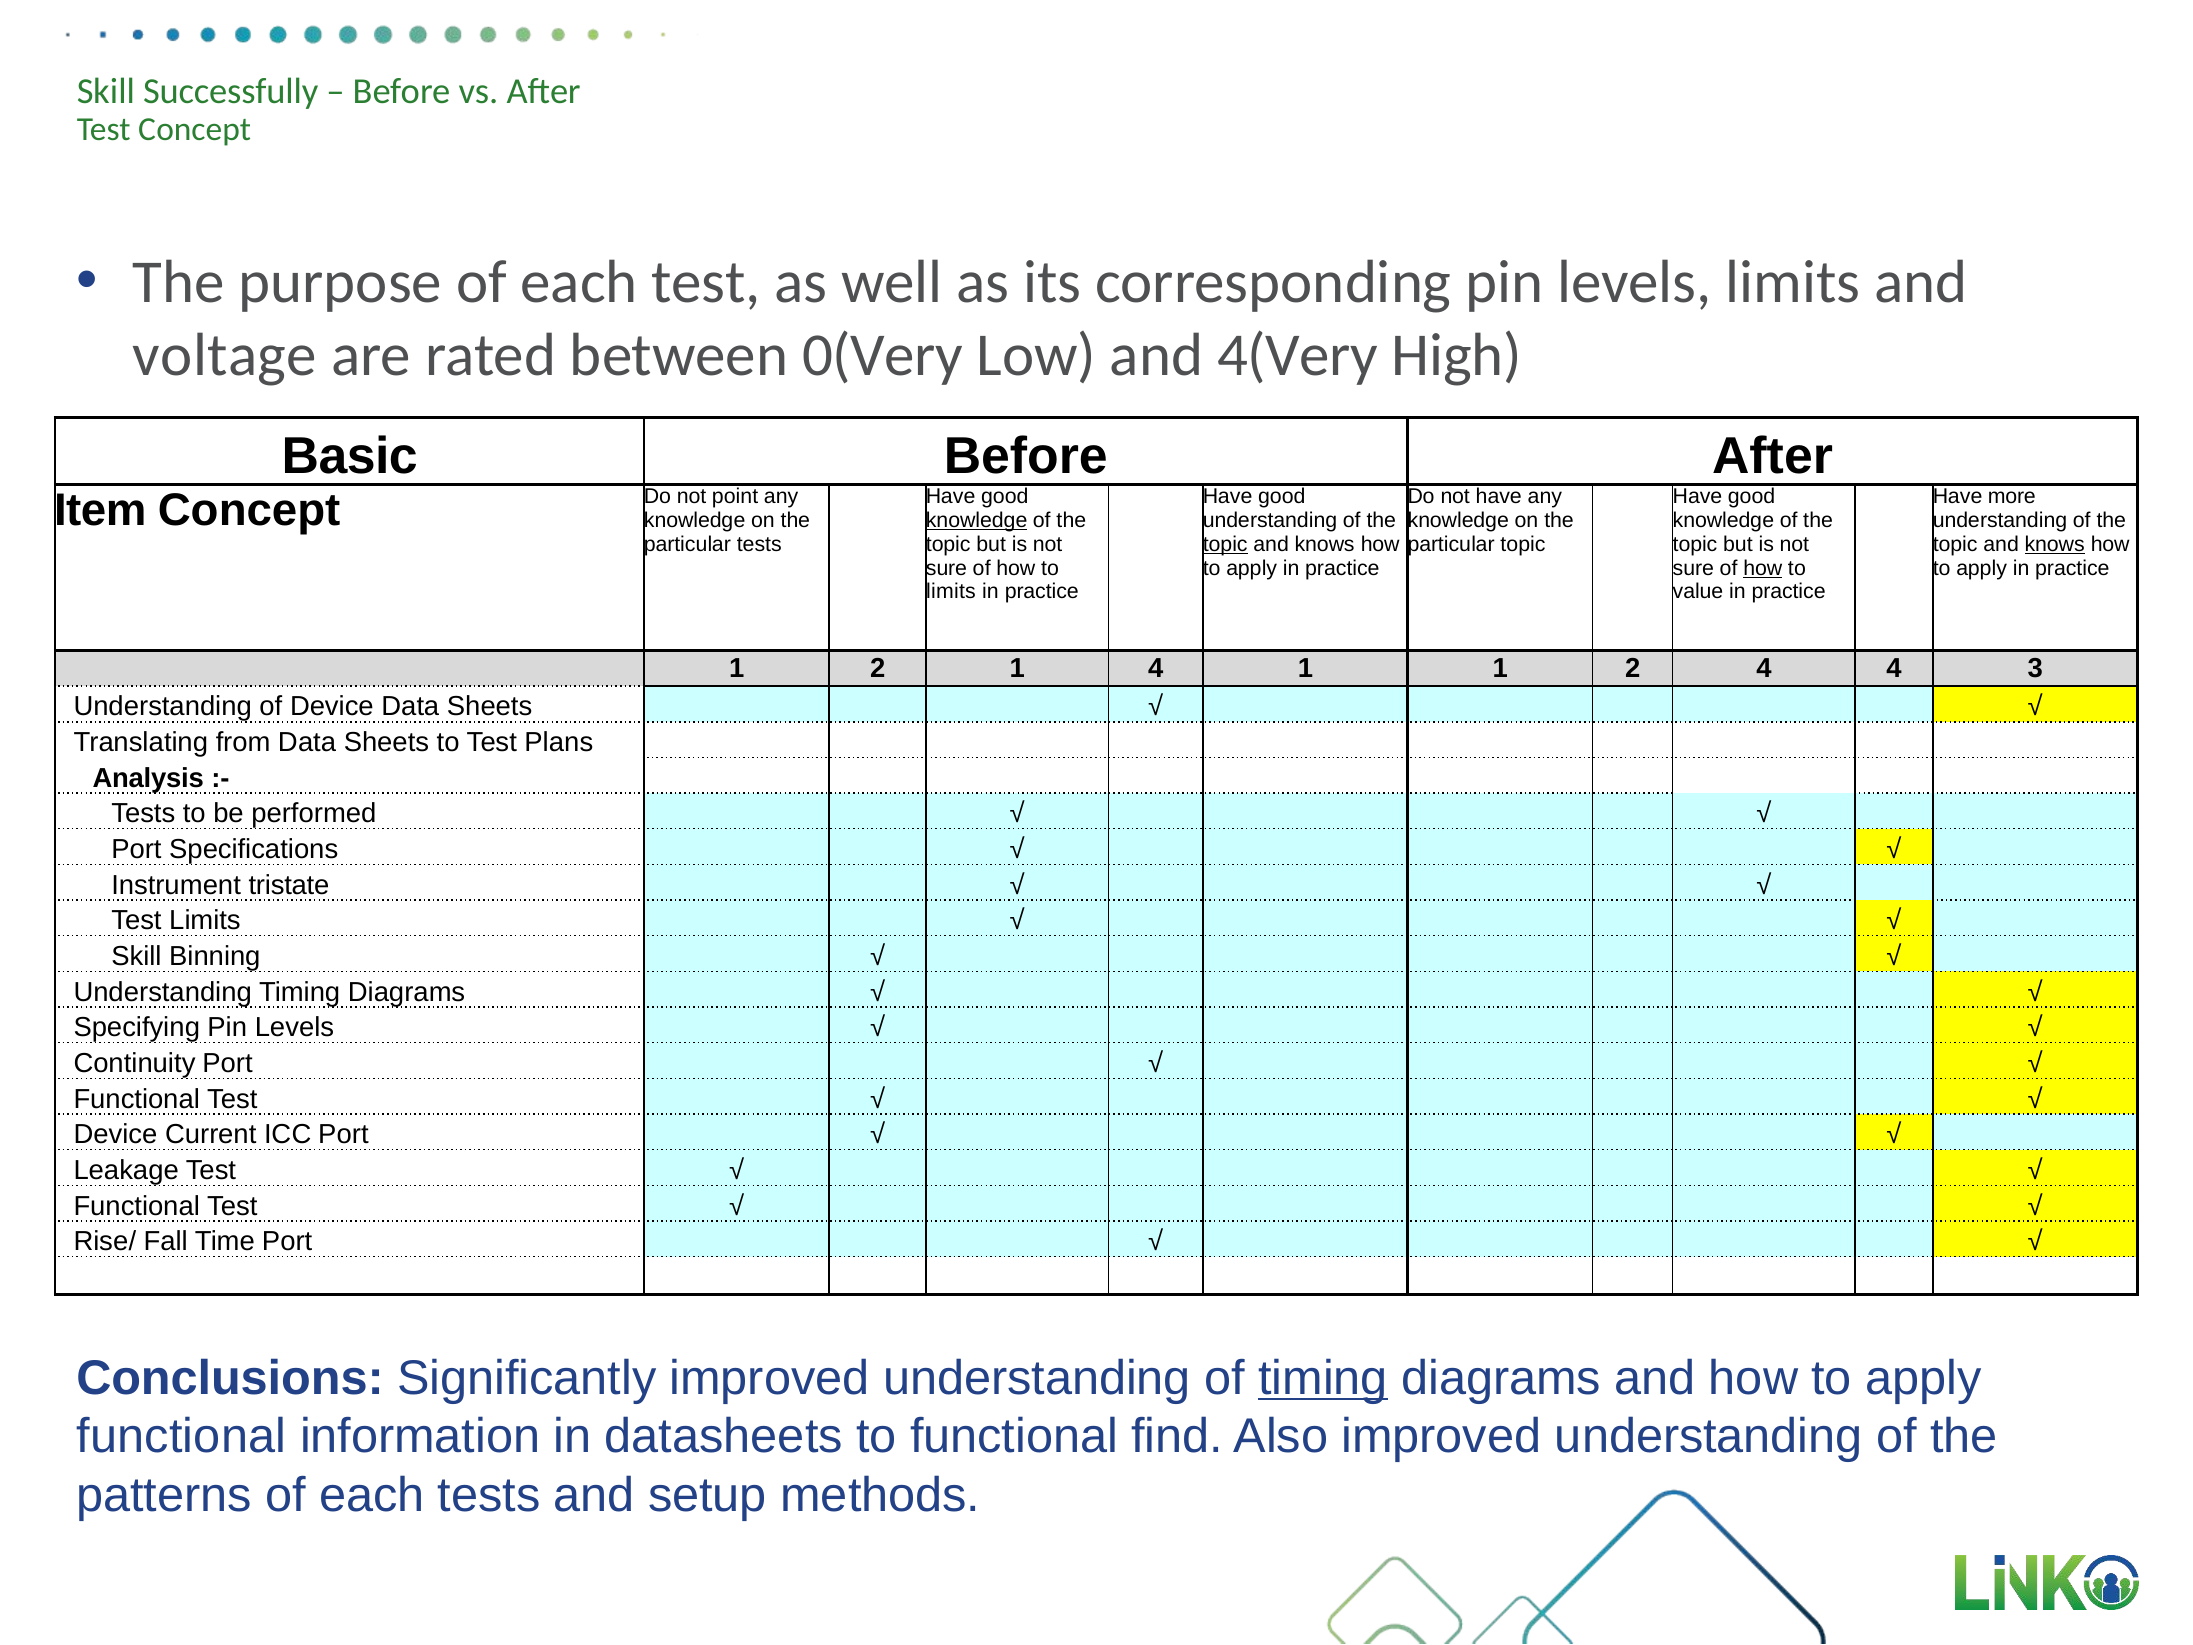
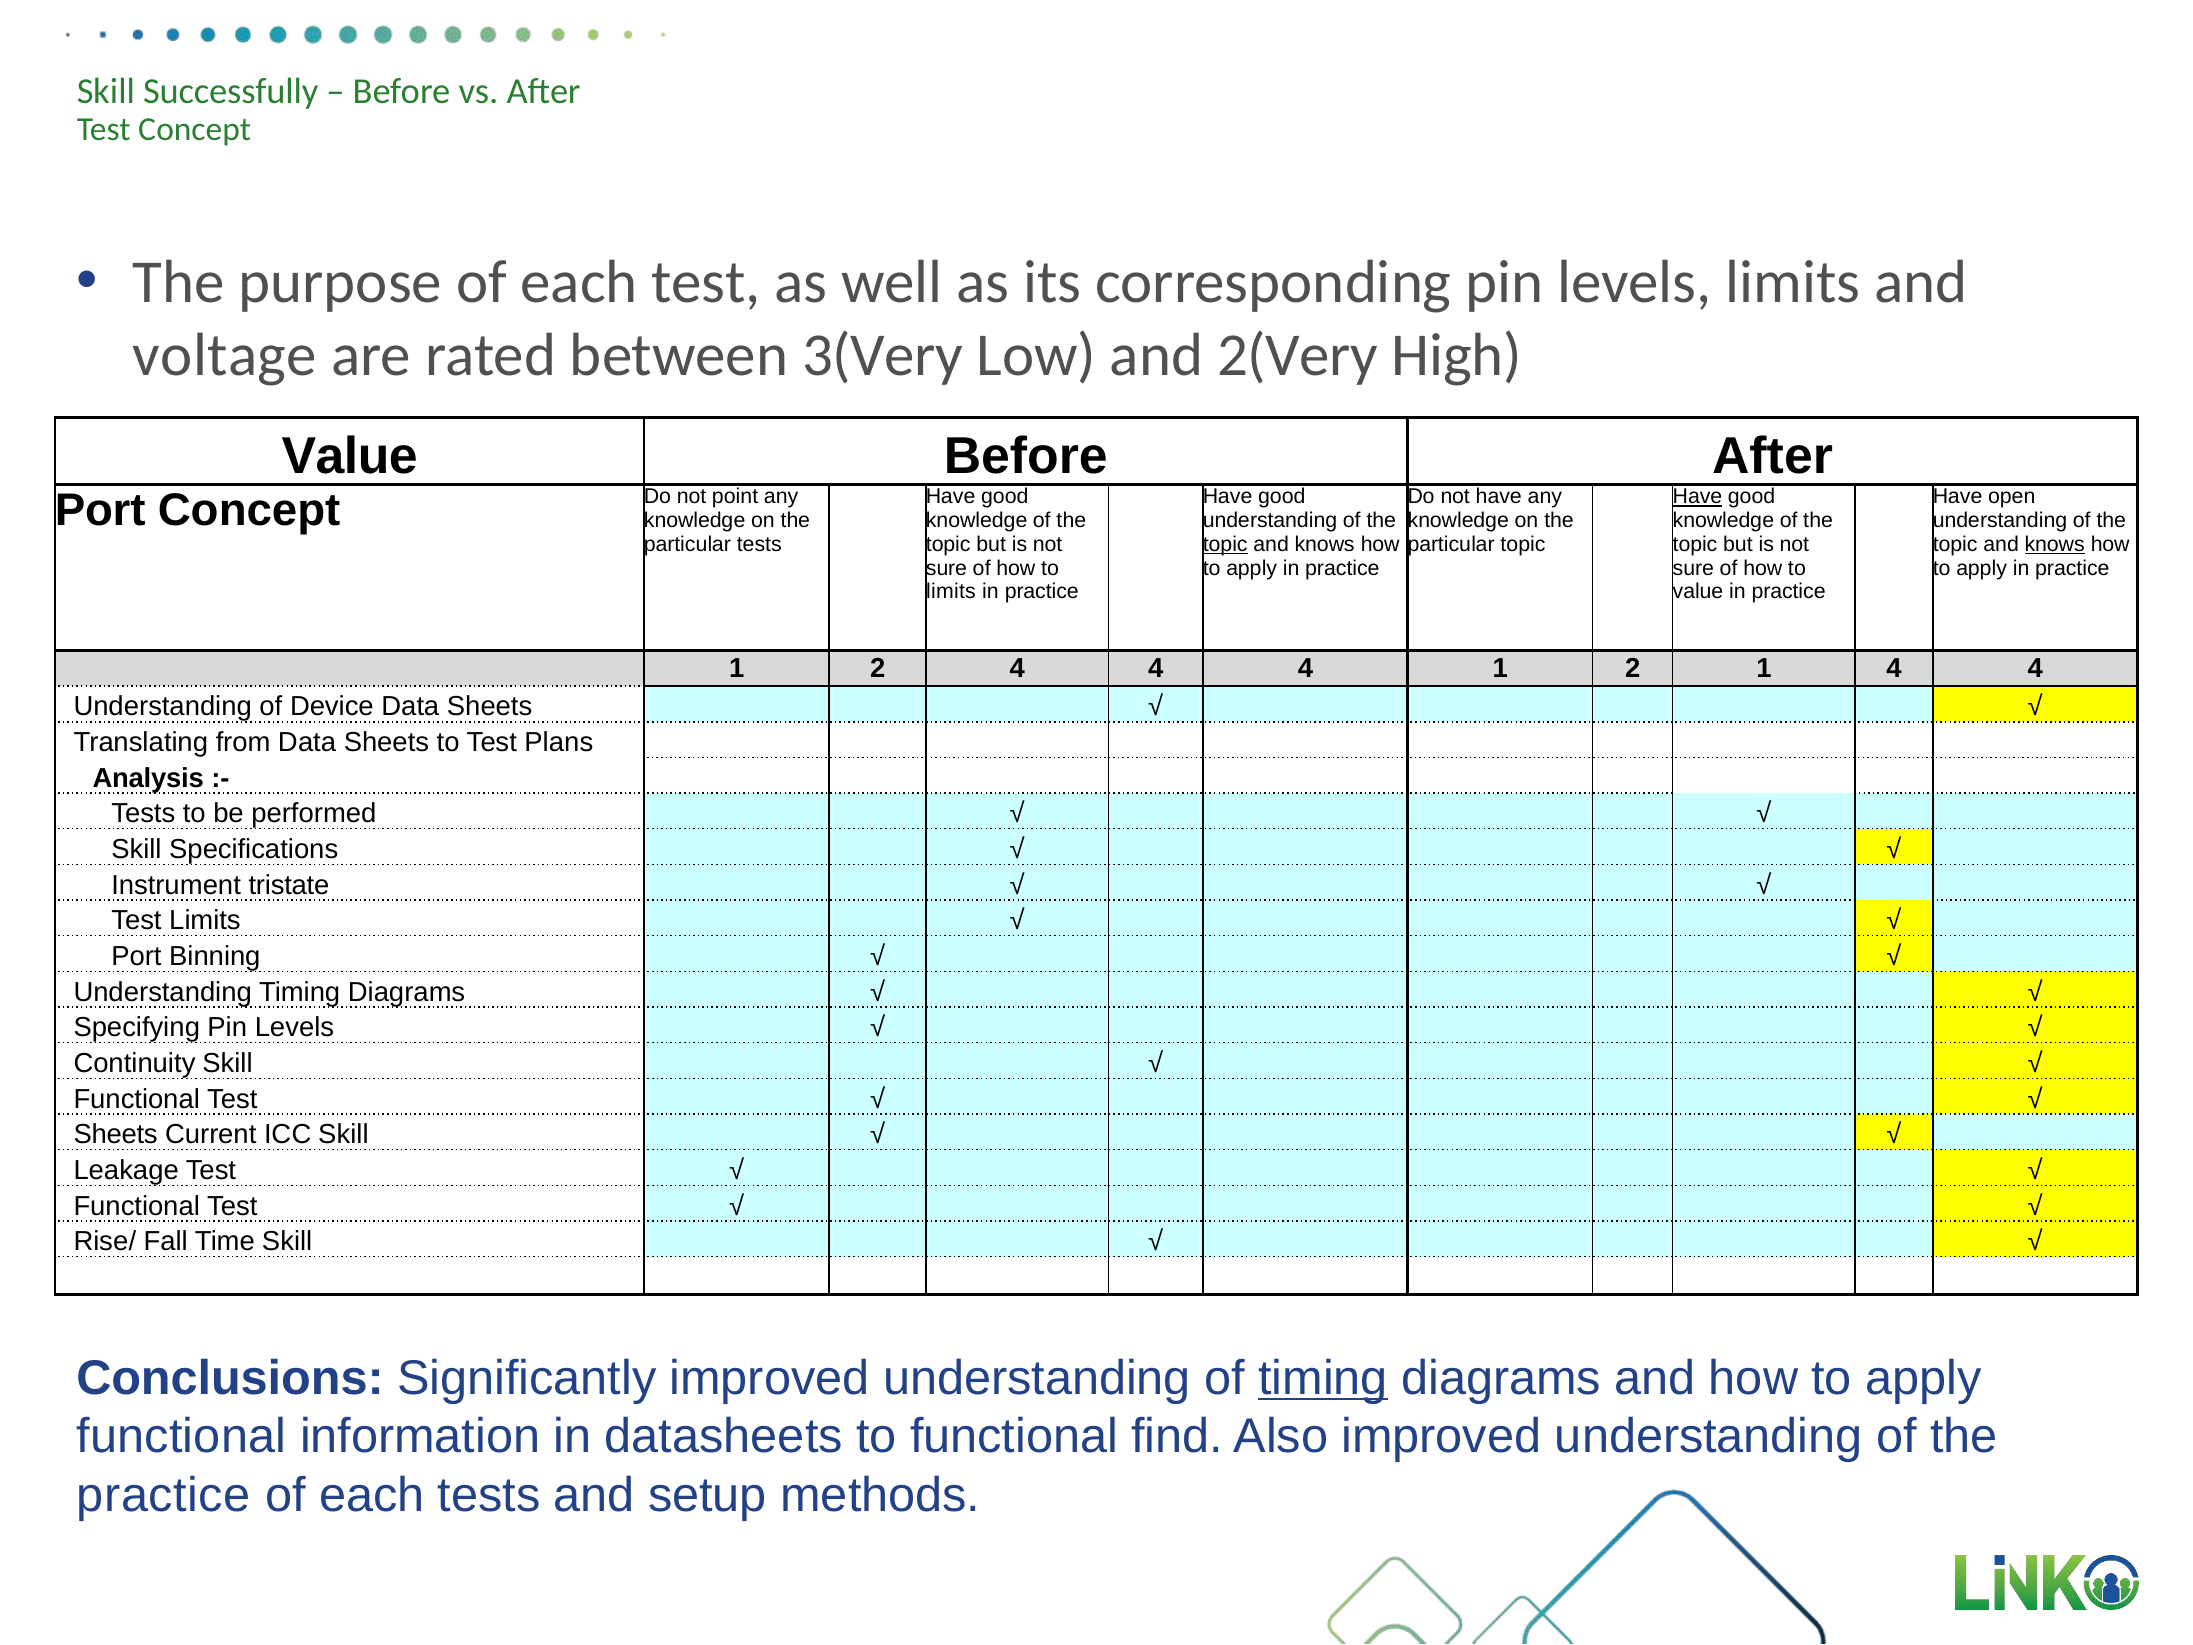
0(Very: 0(Very -> 3(Very (883, 355)
4(Very: 4(Very -> 2(Very (1297, 355)
Basic: Basic -> Value (350, 456)
Have underline: none -> present (1698, 497)
more: more -> open (2012, 497)
Item: Item -> Port (100, 511)
knowledge underline: present -> none (977, 521)
how underline: present -> none (1763, 568)
2 1: 1 -> 4 (1017, 669)
1: 1 -> 4 (1305, 669)
2 4: 4 -> 1 (1764, 669)
3: 3 -> 4 (2035, 669)
Port: Port -> Skill (136, 849)
Skill: Skill -> Port (136, 956)
Continuity Port: Port -> Skill (228, 1063)
Device: Device -> Sheets (116, 1135)
ICC Port: Port -> Skill (343, 1135)
Time Port: Port -> Skill (287, 1242)
patterns: patterns -> practice (164, 1495)
